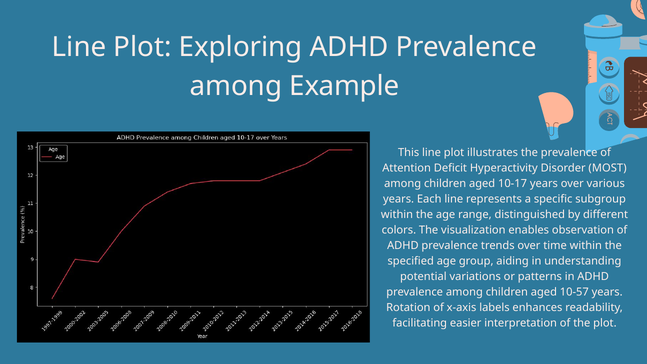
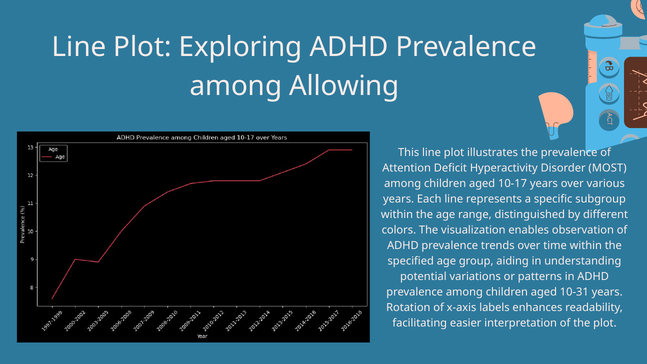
Example: Example -> Allowing (344, 86)
10-57: 10-57 -> 10-31 (574, 292)
